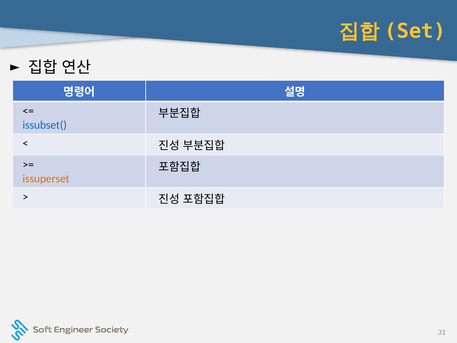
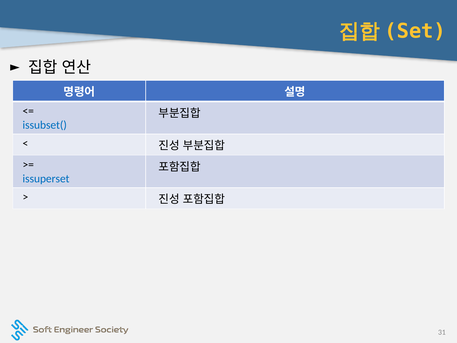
issuperset colour: orange -> blue (46, 178)
